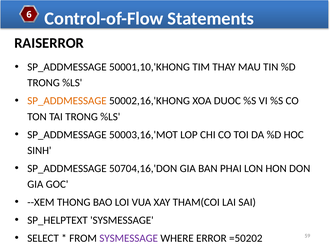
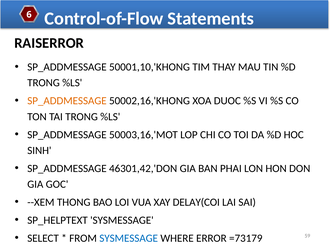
50704,16,'DON: 50704,16,'DON -> 46301,42,'DON (143, 169)
THAM(COI: THAM(COI -> DELAY(COI (196, 203)
SYSMESSAGE colour: purple -> blue (129, 239)
=50202: =50202 -> =73179 (246, 239)
